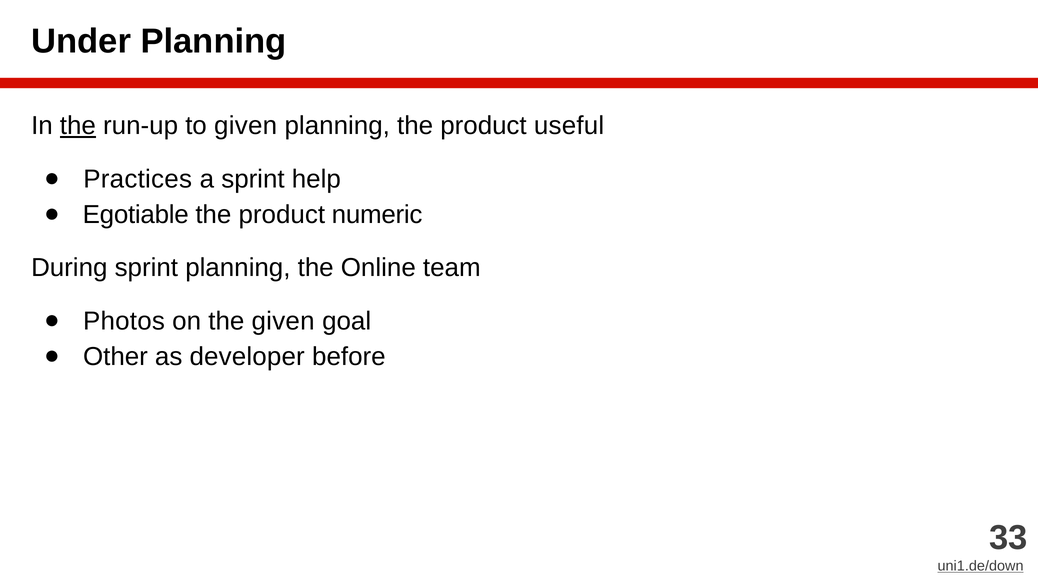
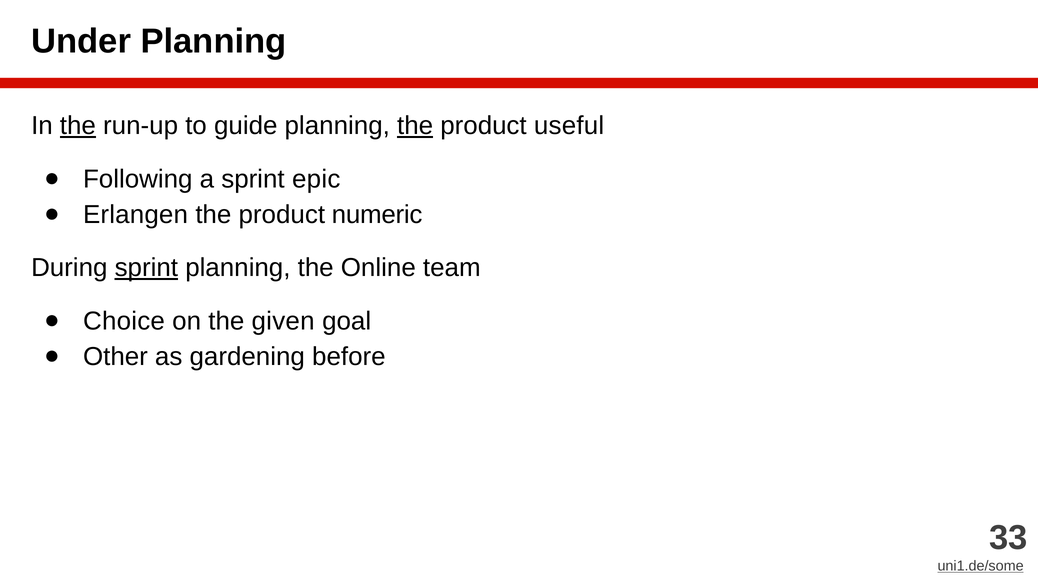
to given: given -> guide (246, 126)
the underline: none -> present (415, 126)
Practices: Practices -> Following (138, 179)
help: help -> epic (316, 179)
Egotiable: Egotiable -> Erlangen (136, 215)
sprint underline: none -> present (146, 268)
Photos: Photos -> Choice (124, 321)
developer: developer -> gardening (247, 357)
uni1.de/down: uni1.de/down -> uni1.de/some (981, 566)
